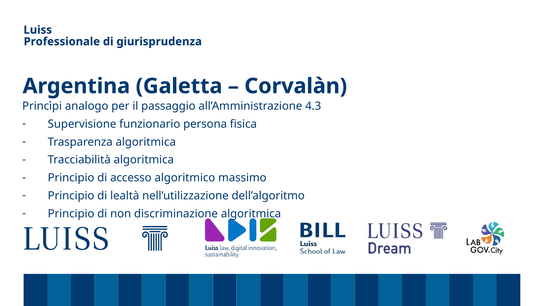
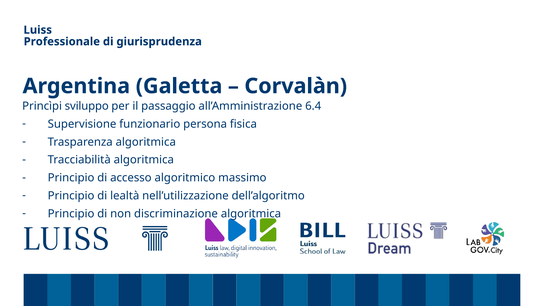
analogo: analogo -> sviluppo (87, 106)
4.3: 4.3 -> 6.4 (313, 106)
